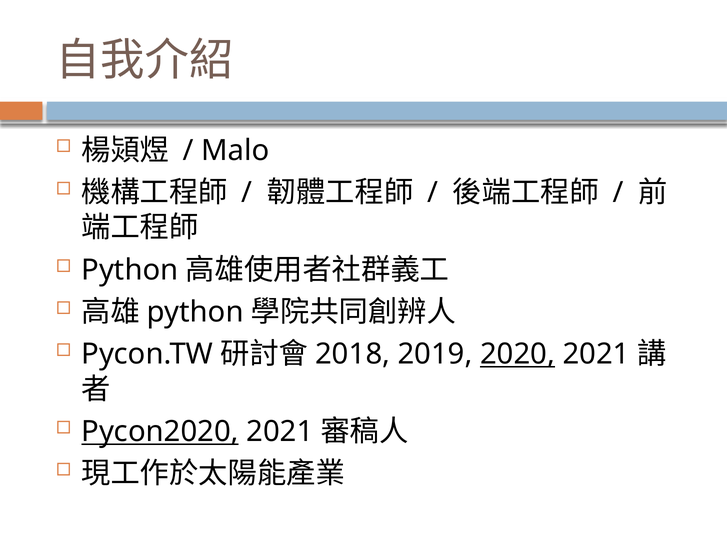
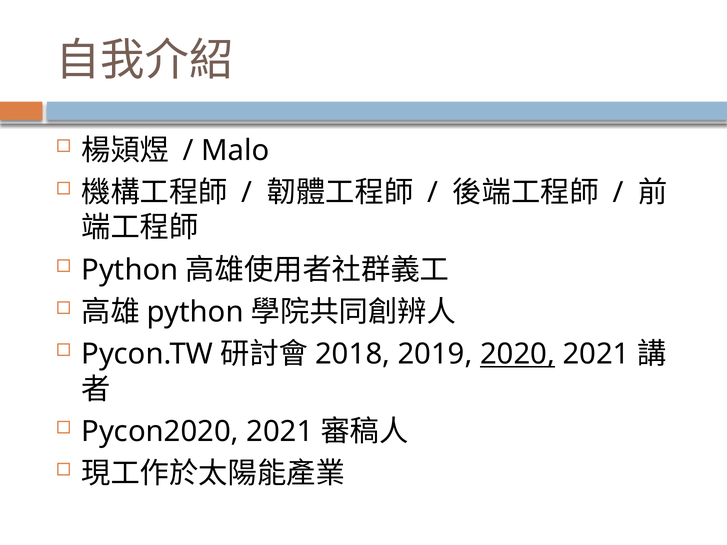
Pycon2020 underline: present -> none (160, 432)
